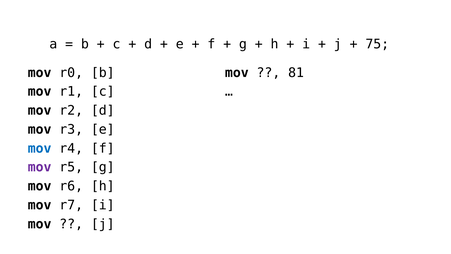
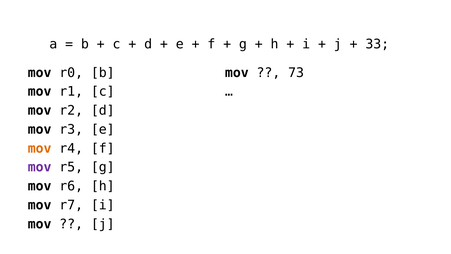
75: 75 -> 33 (377, 44)
81: 81 -> 73 (296, 73)
mov colour: blue -> orange (40, 148)
